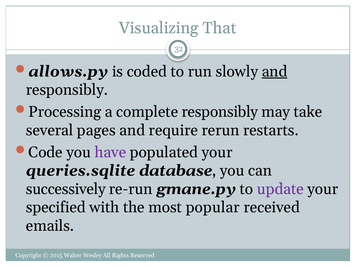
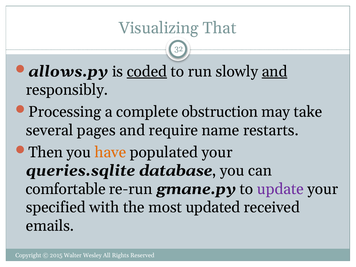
coded underline: none -> present (147, 71)
complete responsibly: responsibly -> obstruction (220, 112)
rerun: rerun -> name (220, 130)
Code: Code -> Then (46, 152)
have colour: purple -> orange (110, 152)
successively: successively -> comfortable (66, 189)
popular: popular -> updated (213, 207)
